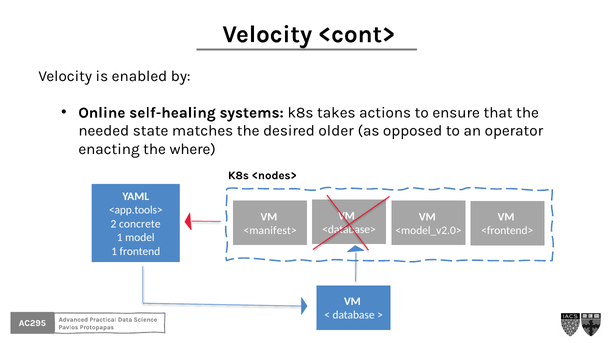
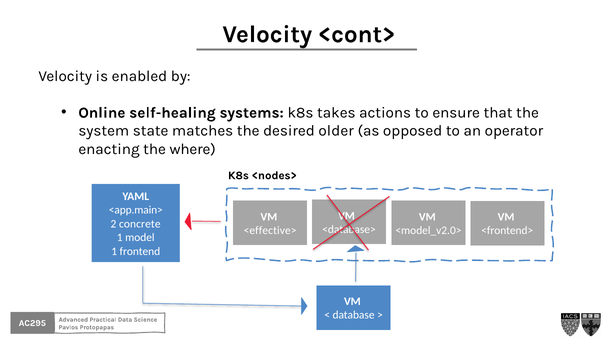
needed: needed -> system (104, 131)
<app.tools>: <app.tools> -> <app.main> (136, 210)
<manifest>: <manifest> -> <effective> (270, 230)
